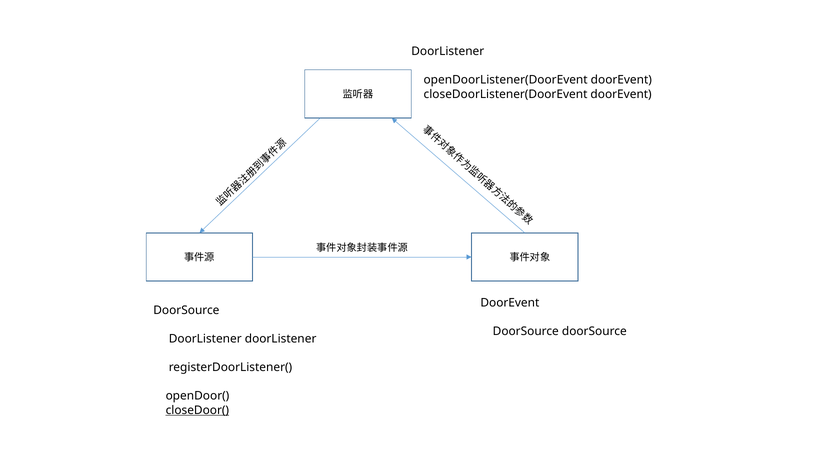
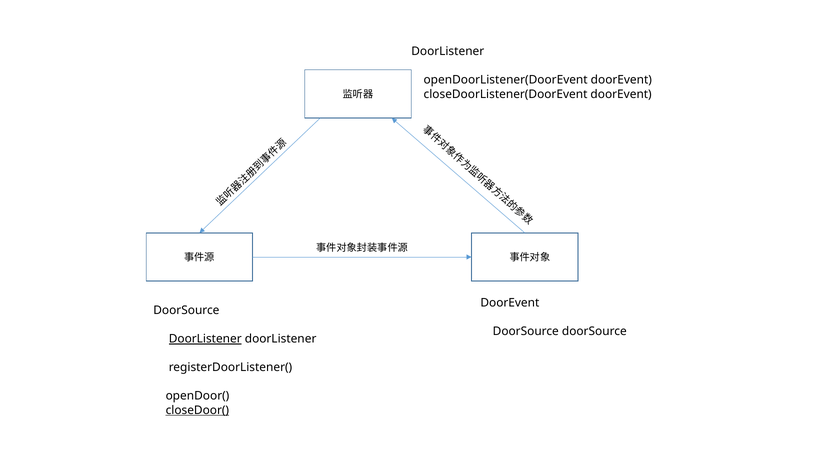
DoorListener underline: none -> present (205, 339)
